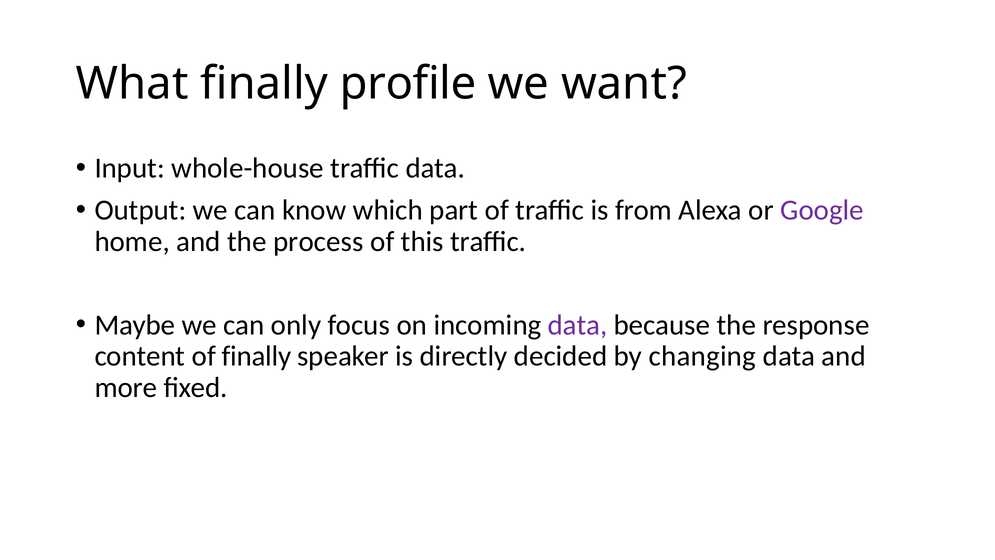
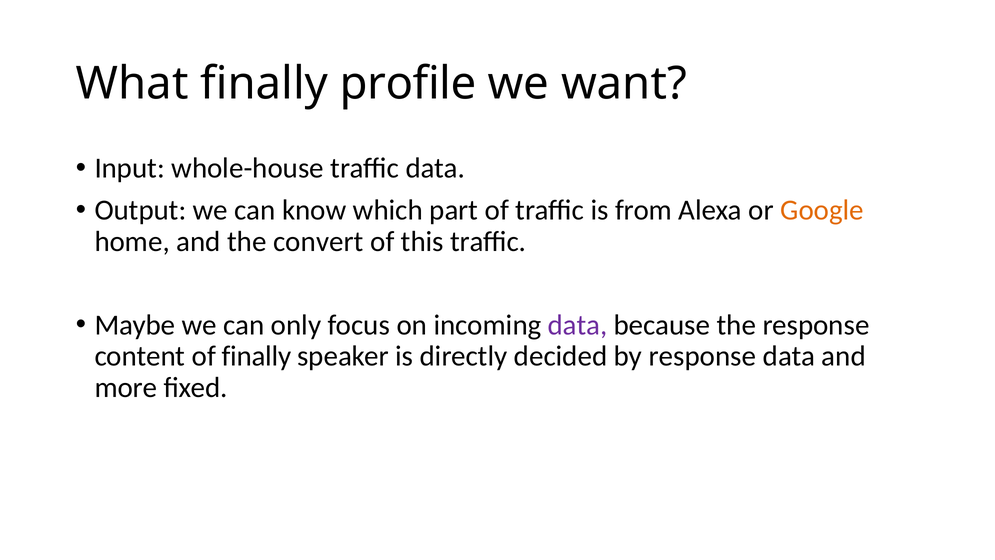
Google colour: purple -> orange (822, 210)
process: process -> convert (318, 241)
by changing: changing -> response (702, 356)
